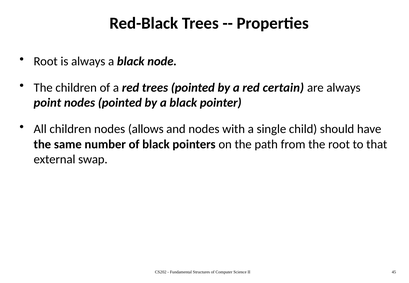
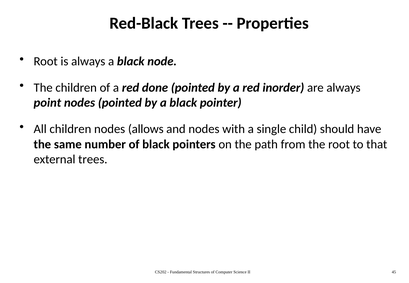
red trees: trees -> done (155, 88)
certain: certain -> inorder (283, 88)
external swap: swap -> trees (93, 159)
